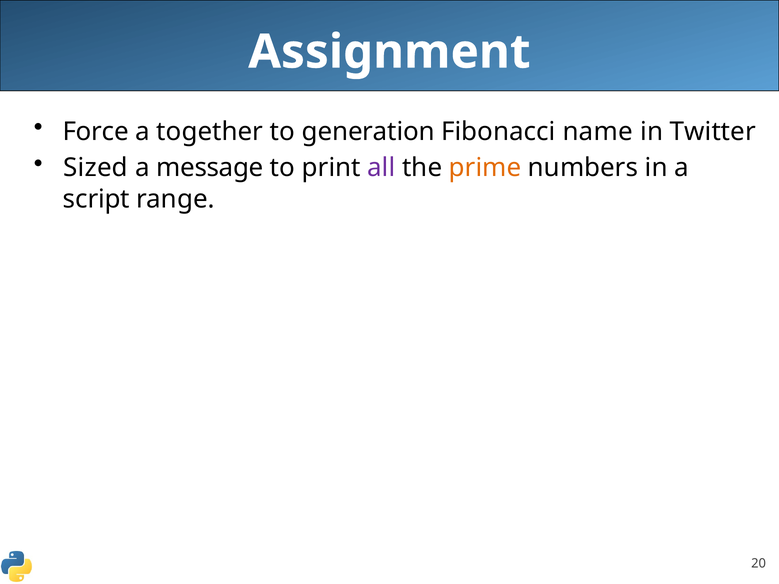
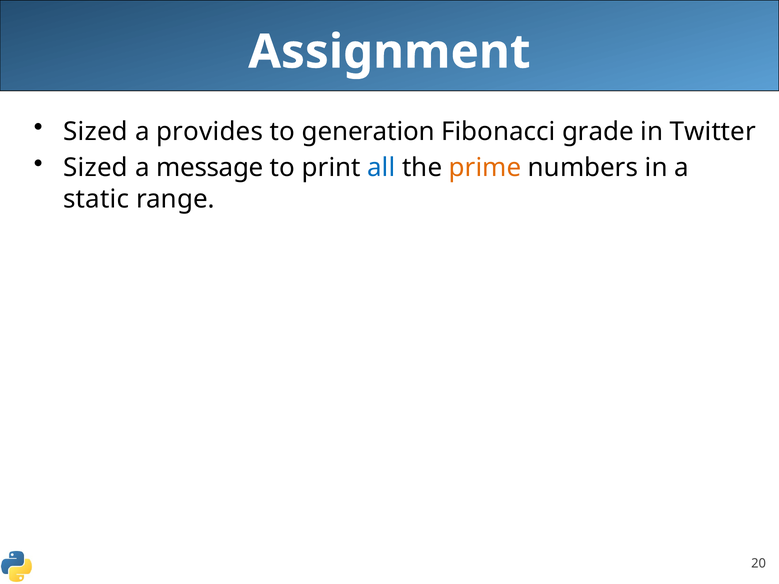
Force: Force -> Sized (96, 132)
together: together -> provides (210, 132)
name: name -> grade (598, 132)
all colour: purple -> blue (381, 168)
script: script -> static (96, 199)
